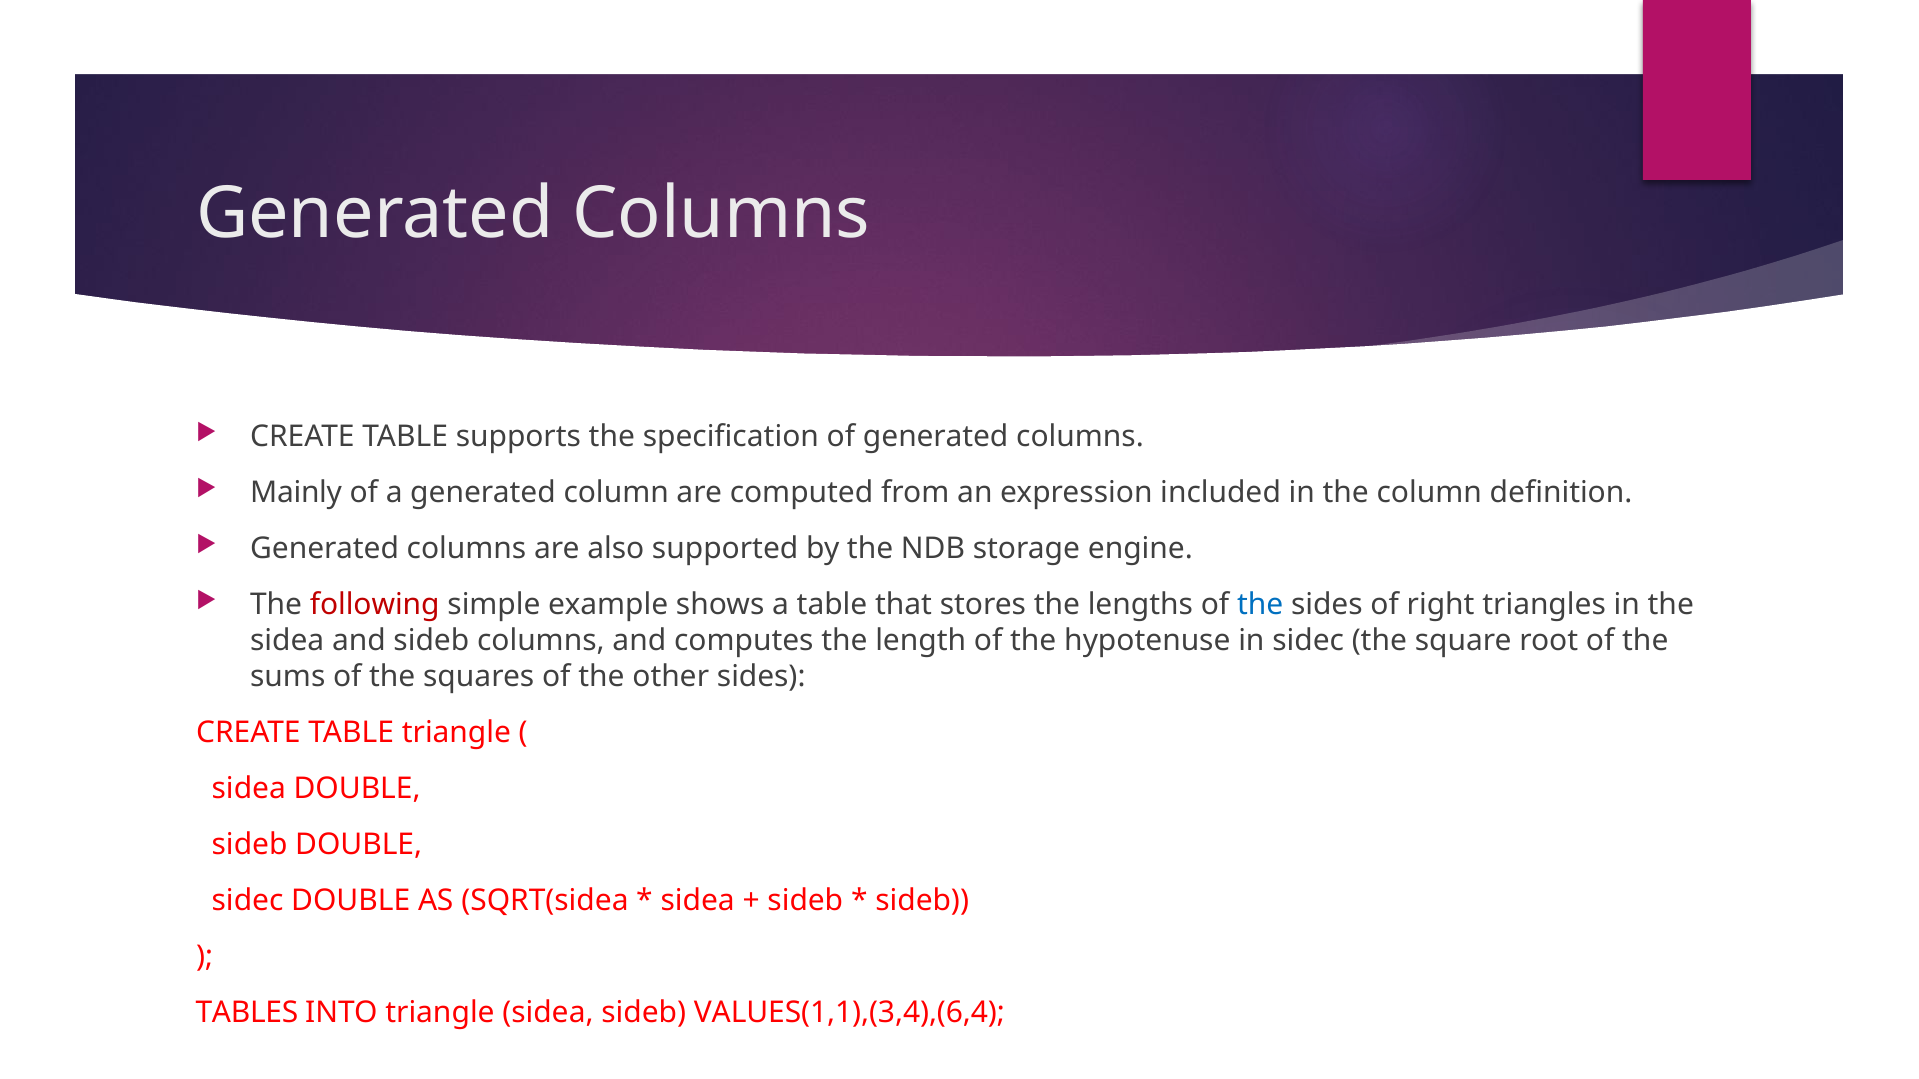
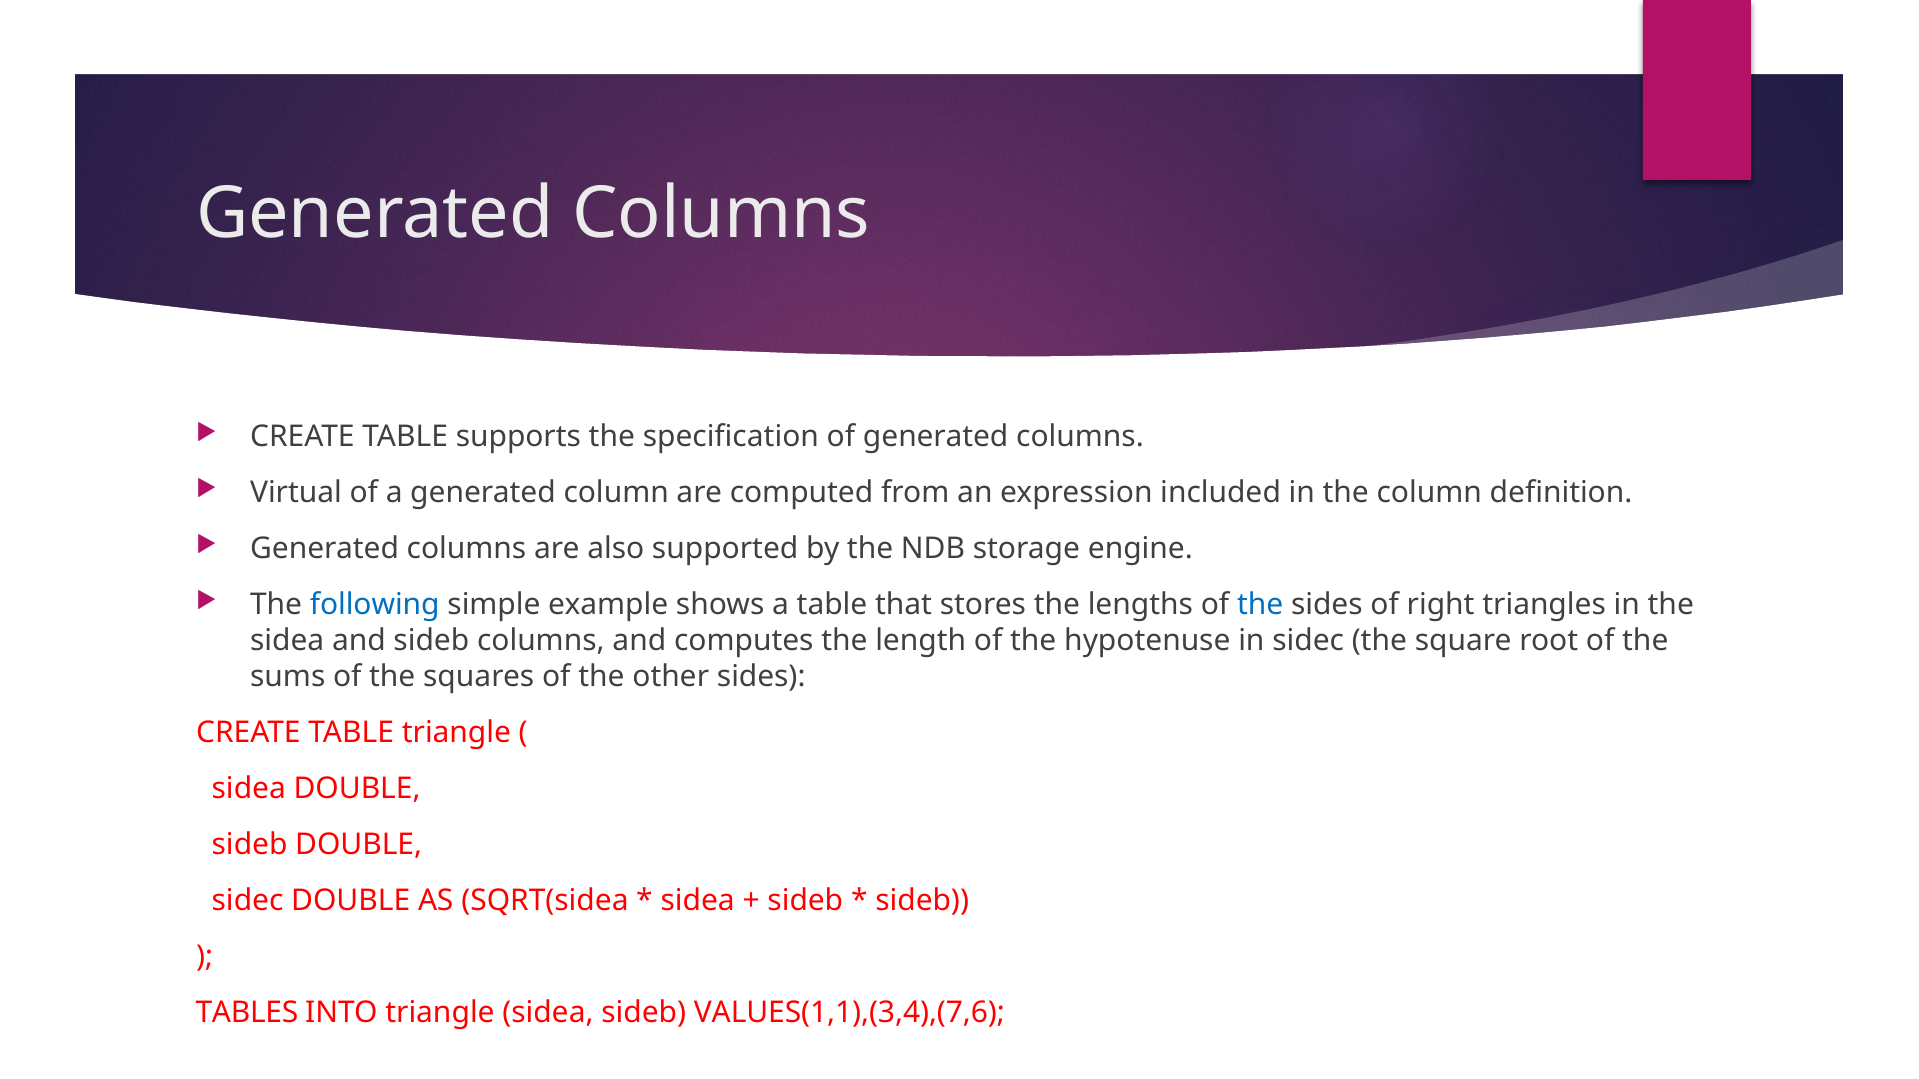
Mainly: Mainly -> Virtual (296, 493)
following colour: red -> blue (375, 605)
VALUES(1,1),(3,4),(6,4: VALUES(1,1),(3,4),(6,4 -> VALUES(1,1),(3,4),(7,6 (849, 1013)
